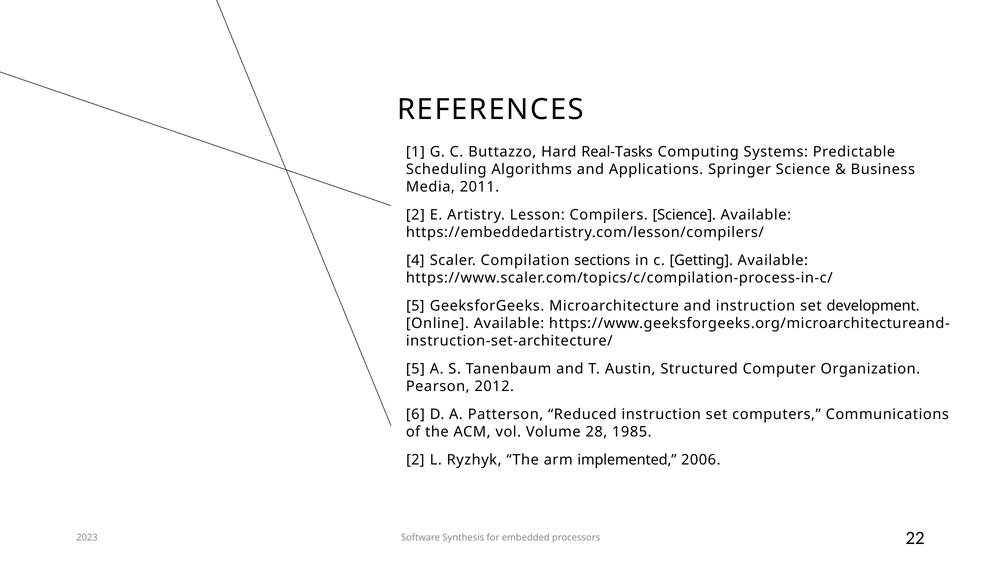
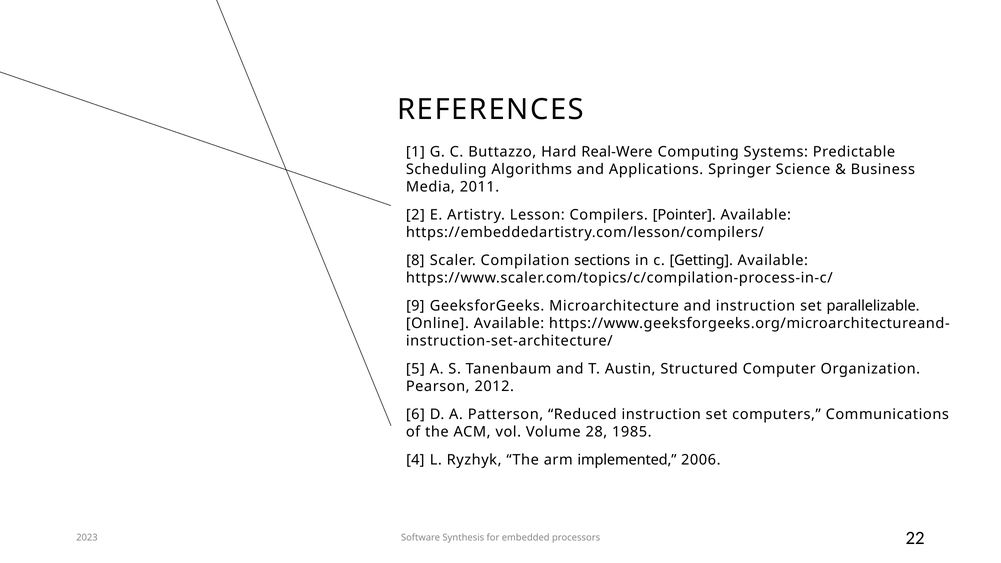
Real-Tasks: Real-Tasks -> Real-Were (617, 152)
Compilers Science: Science -> Pointer (684, 215)
4: 4 -> 8 (415, 260)
5: 5 -> 9 (415, 306)
development: development -> parallelizable (873, 306)
2: 2 -> 4 (415, 460)
